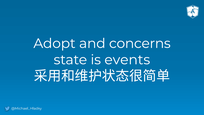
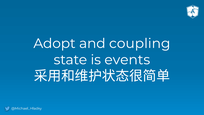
concerns: concerns -> coupling (140, 43)
